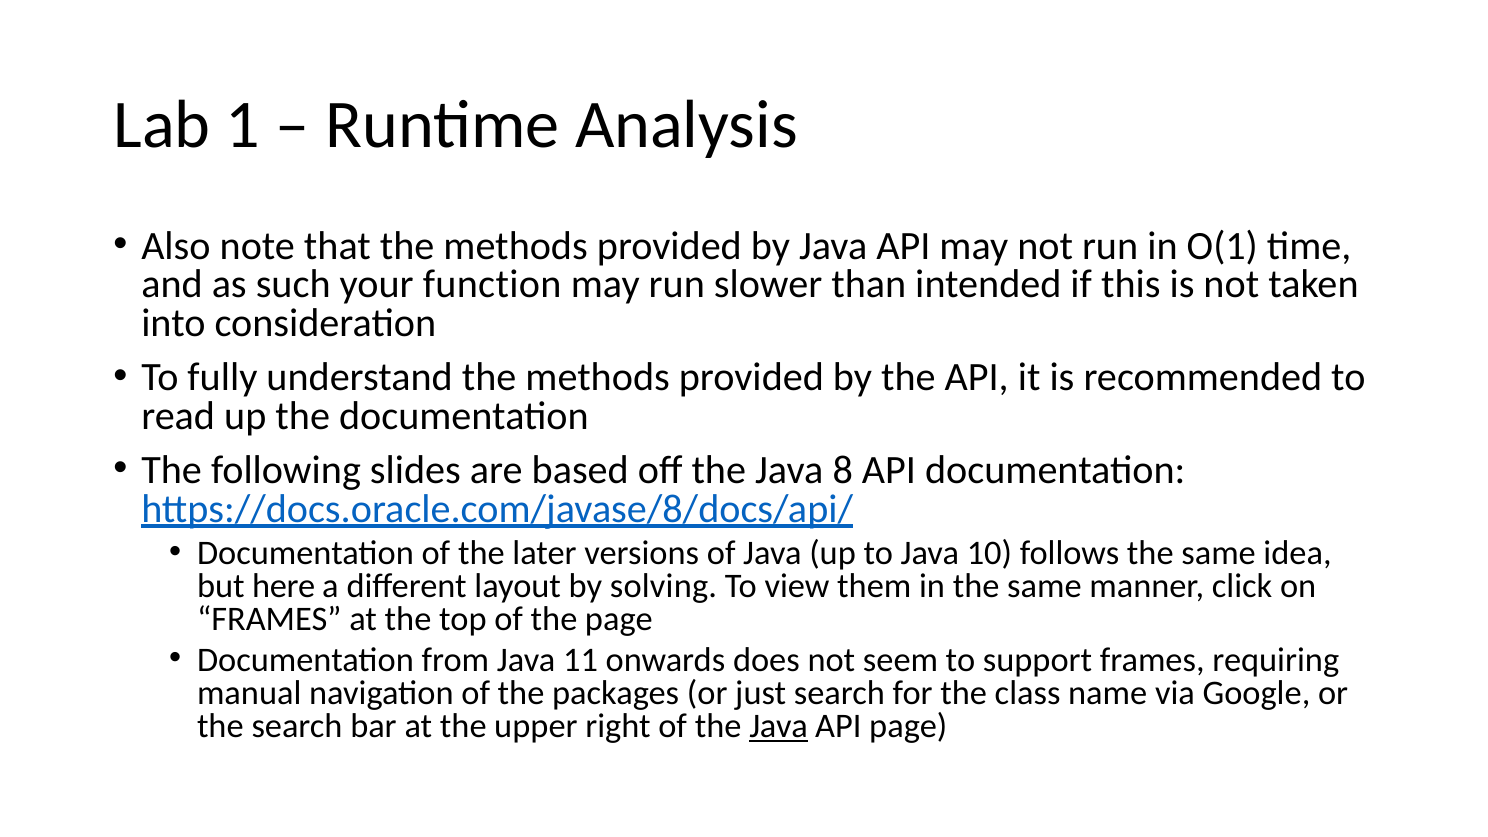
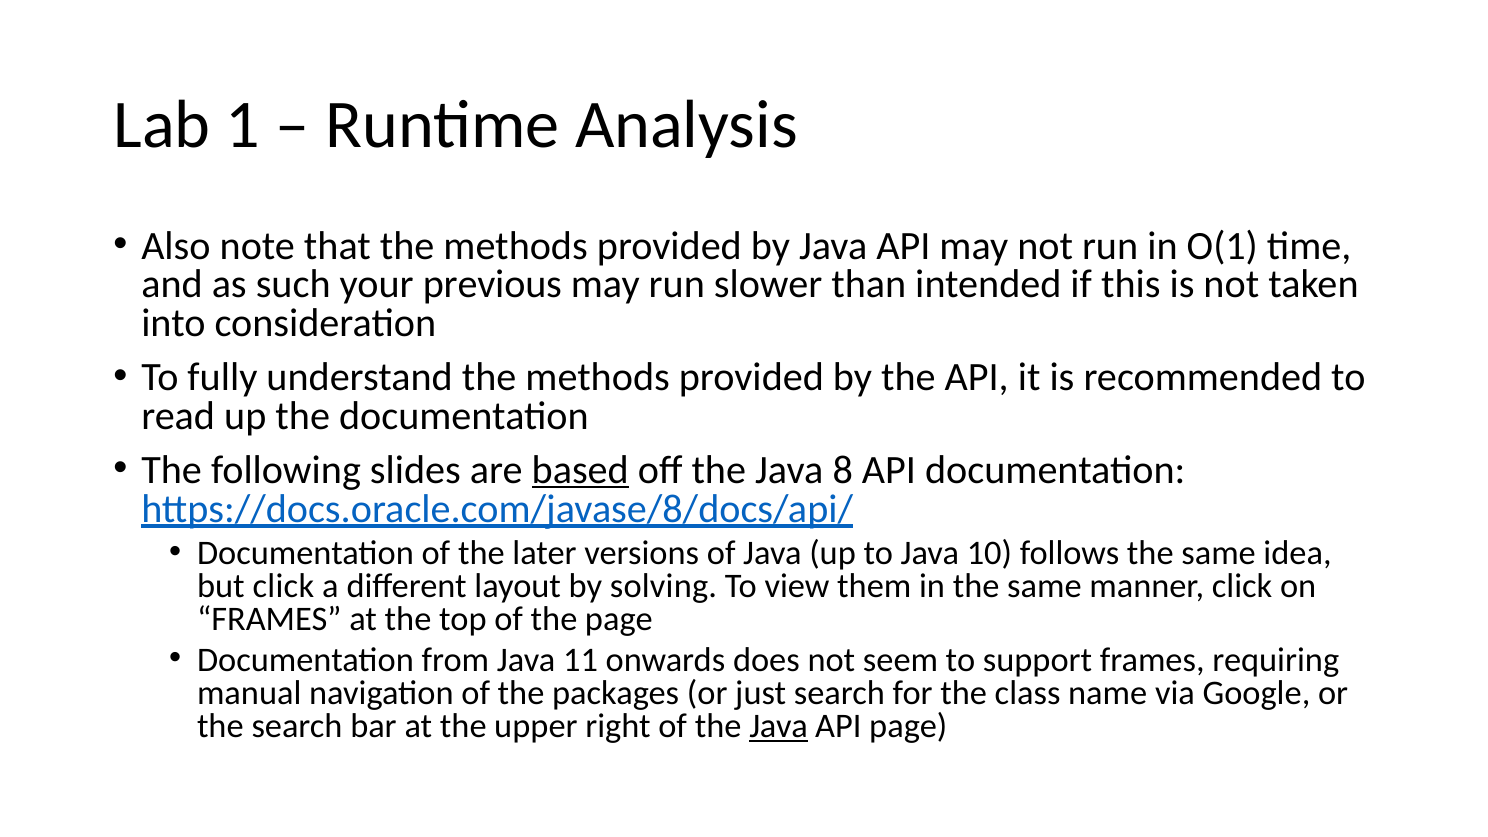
function: function -> previous (492, 285)
based underline: none -> present (580, 470)
but here: here -> click (283, 586)
